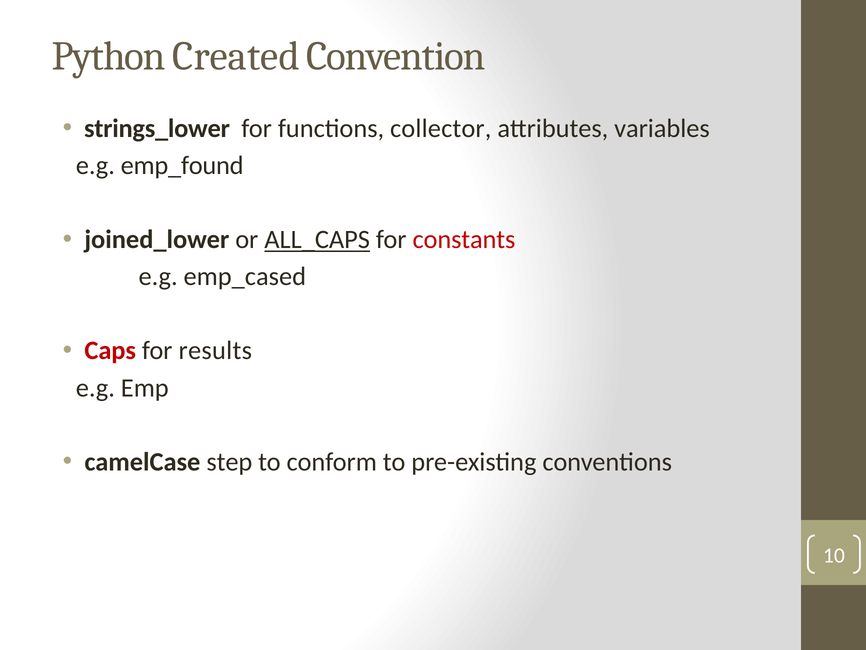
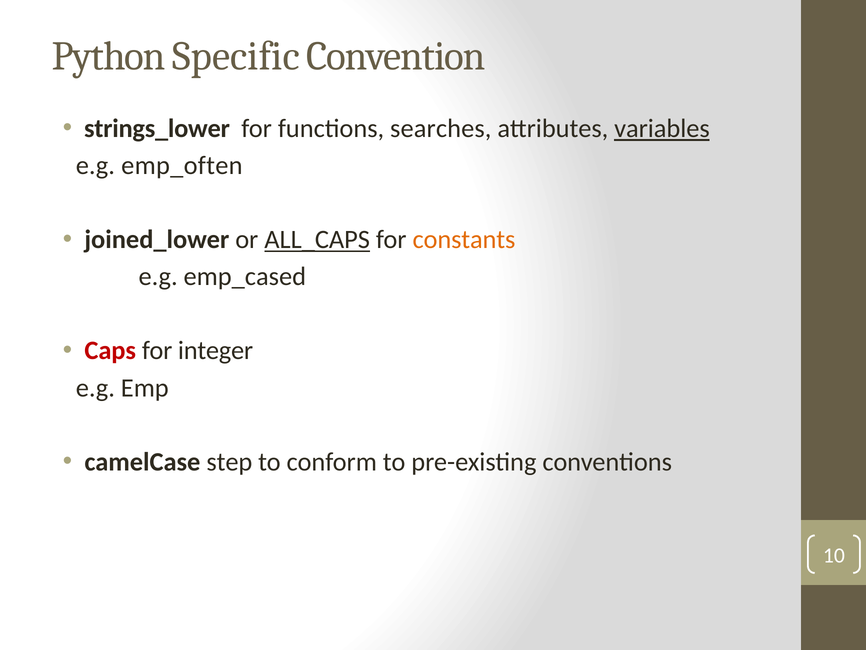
Created: Created -> Specific (236, 56)
collector: collector -> searches (441, 129)
variables underline: none -> present (662, 129)
emp_found: emp_found -> emp_often (182, 166)
constants colour: red -> orange (464, 240)
results: results -> integer (216, 350)
